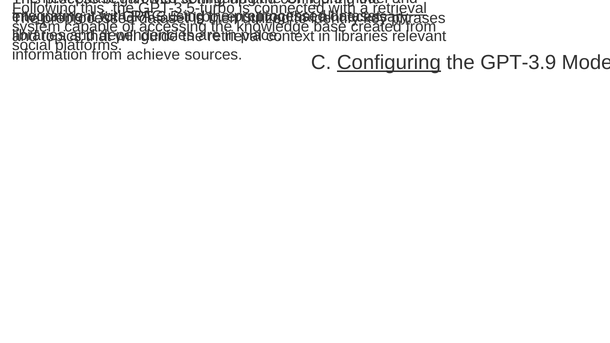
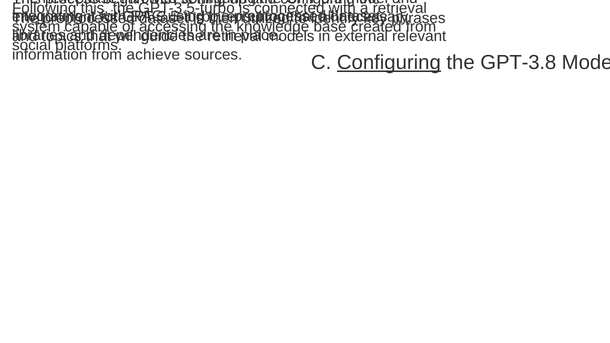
retrieval underline: present -> none (400, 8)
context: context -> models (290, 36)
libraries: libraries -> external (361, 36)
GPT-3.9: GPT-3.9 -> GPT-3.8 (518, 62)
